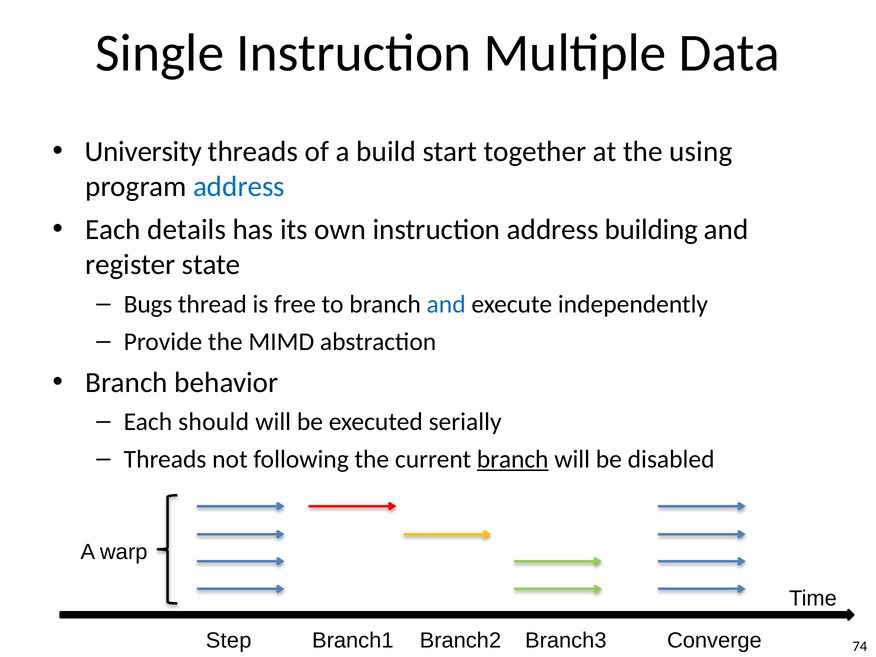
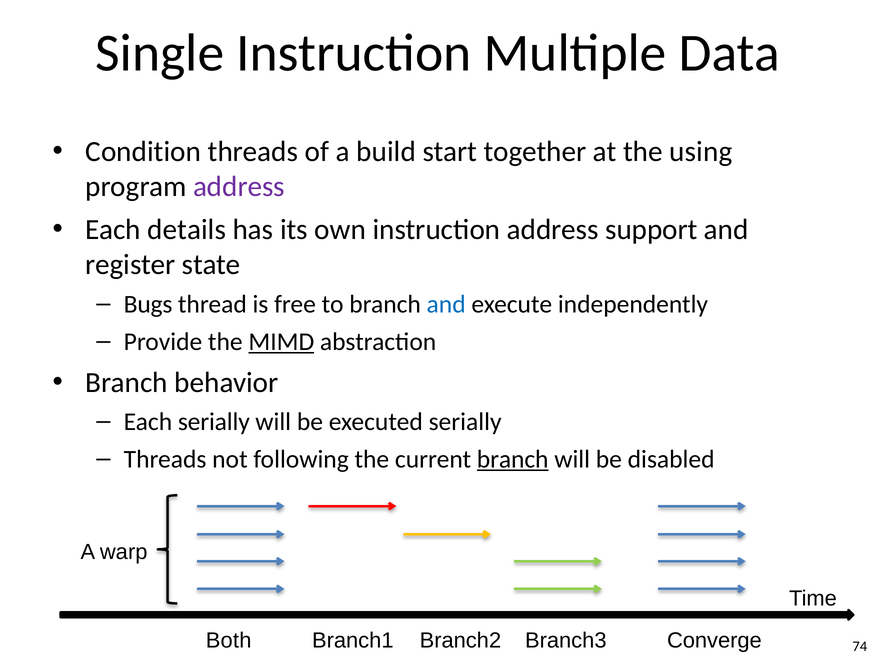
University: University -> Condition (143, 152)
address colour: blue -> purple (239, 187)
building: building -> support (651, 230)
MIMD underline: none -> present (281, 342)
Each should: should -> serially (214, 422)
Step: Step -> Both (229, 641)
